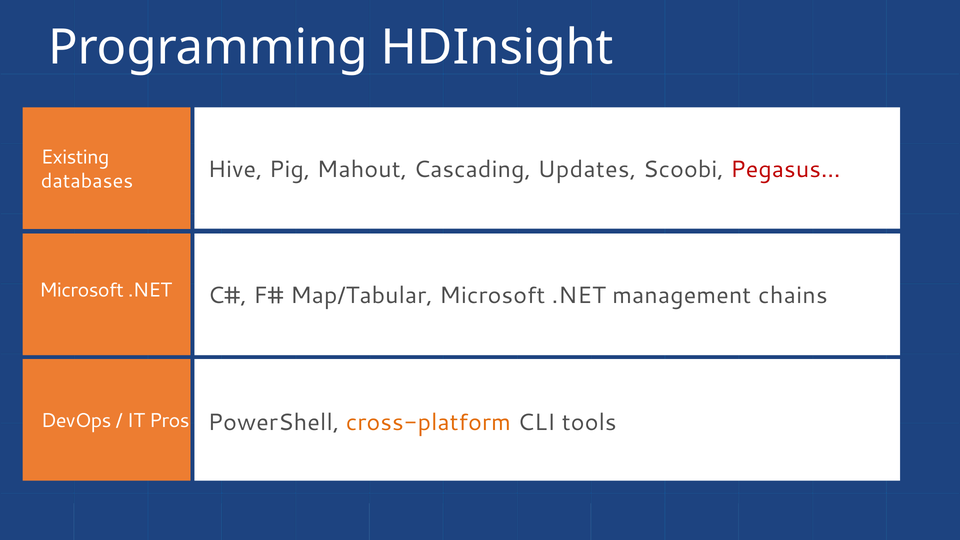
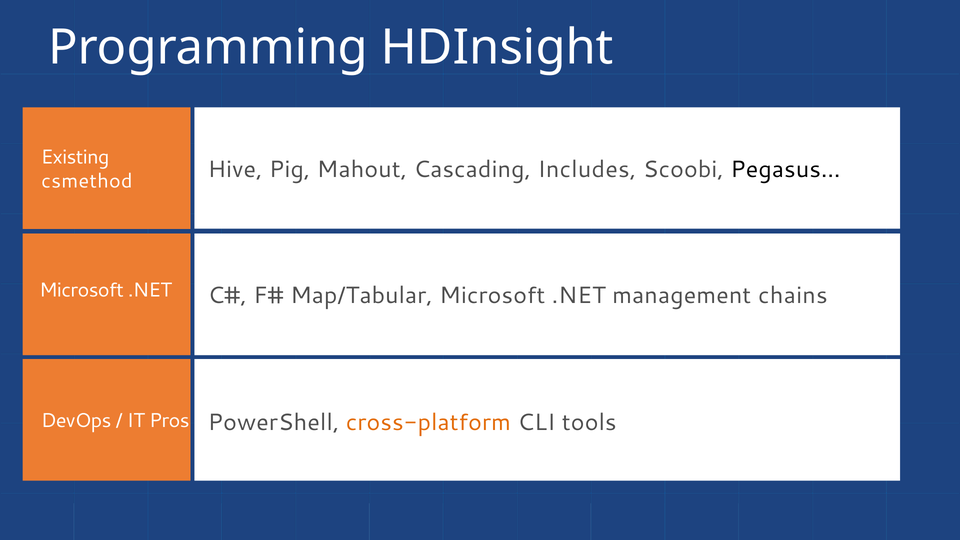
databases: databases -> csmethod (87, 181)
Updates: Updates -> Includes (587, 170)
Pegasus… colour: red -> black (785, 170)
